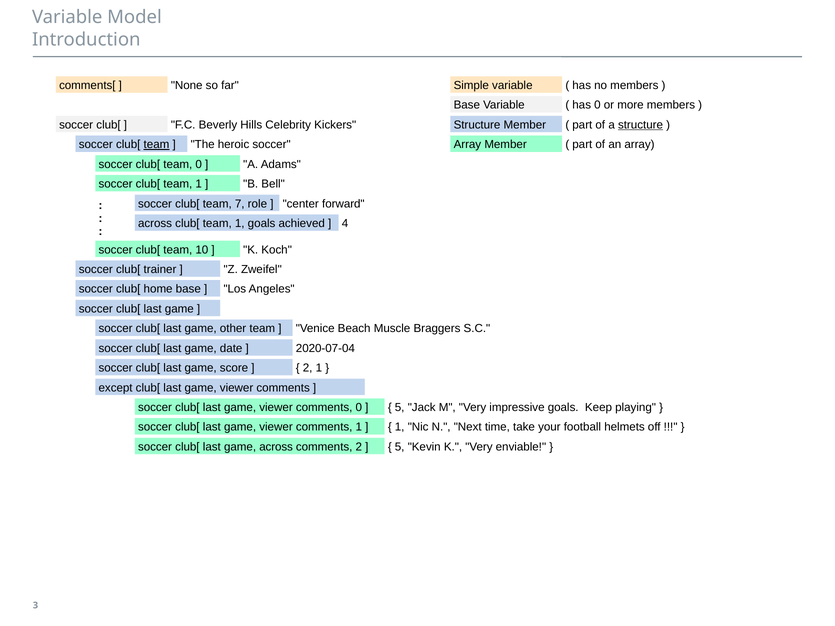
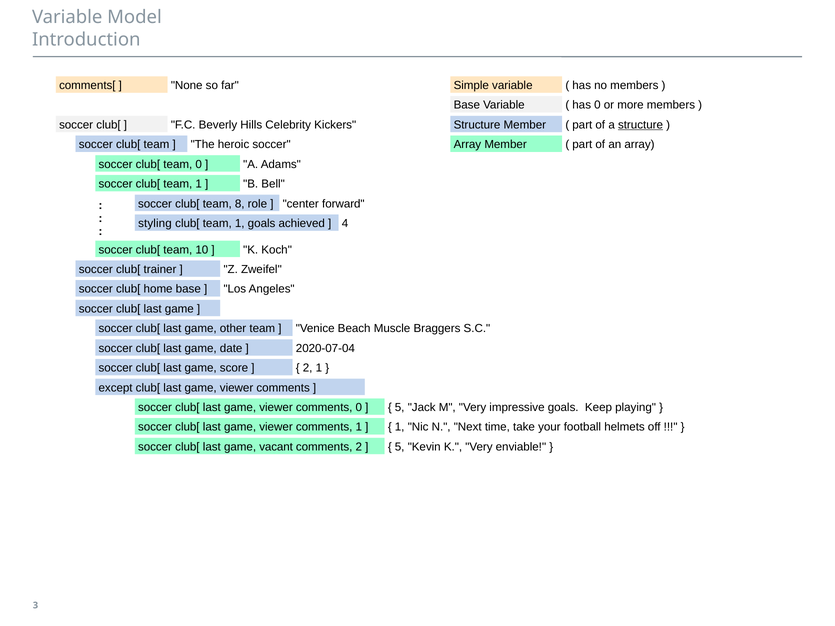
team underline: present -> none (156, 145)
7: 7 -> 8 (240, 204)
across: across -> styling (155, 223)
game across: across -> vacant (276, 447)
